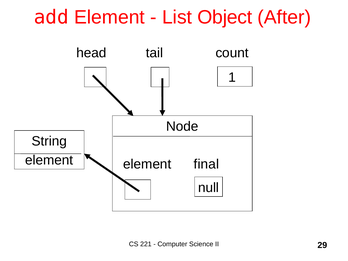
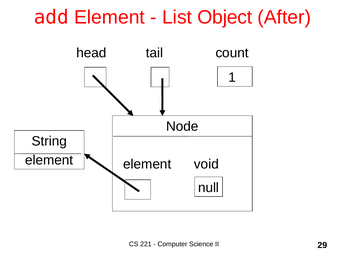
final: final -> void (206, 164)
